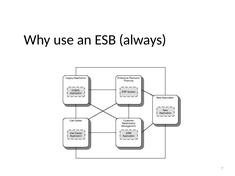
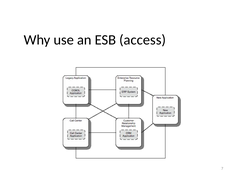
always: always -> access (143, 40)
